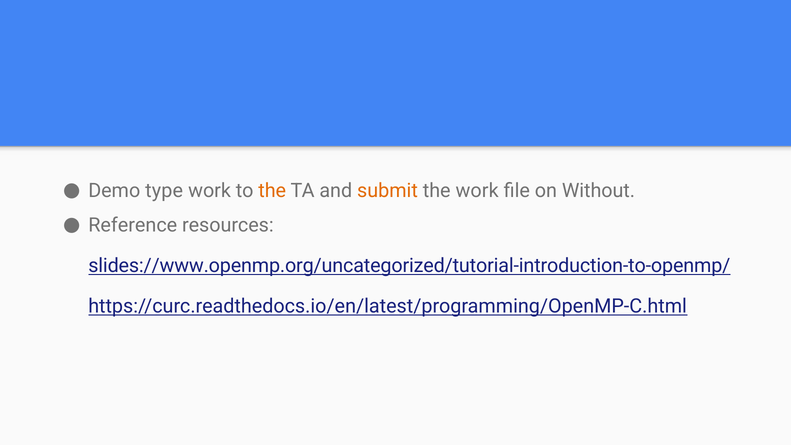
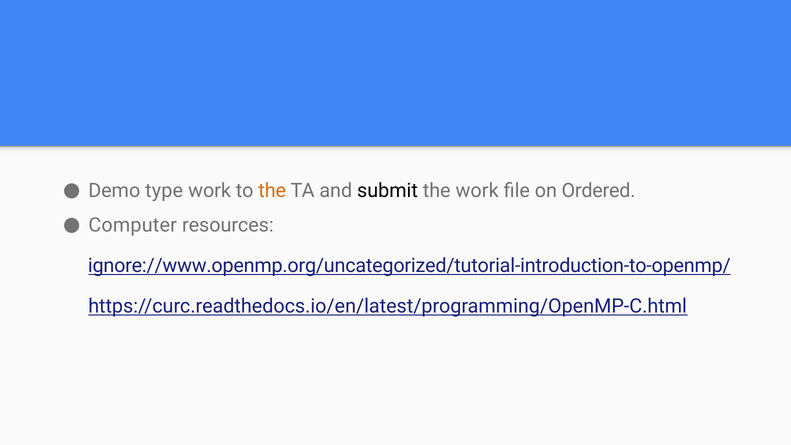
submit colour: orange -> black (387, 191)
Without: Without -> Ordered (599, 191)
Reference: Reference -> Computer (133, 225)
slides://www.openmp.org/uncategorized/tutorial-introduction-to-openmp/: slides://www.openmp.org/uncategorized/tutorial-introduction-to-openmp/ -> ignore://www.openmp.org/uncategorized/tutorial-introduction-to-openmp/ (409, 266)
